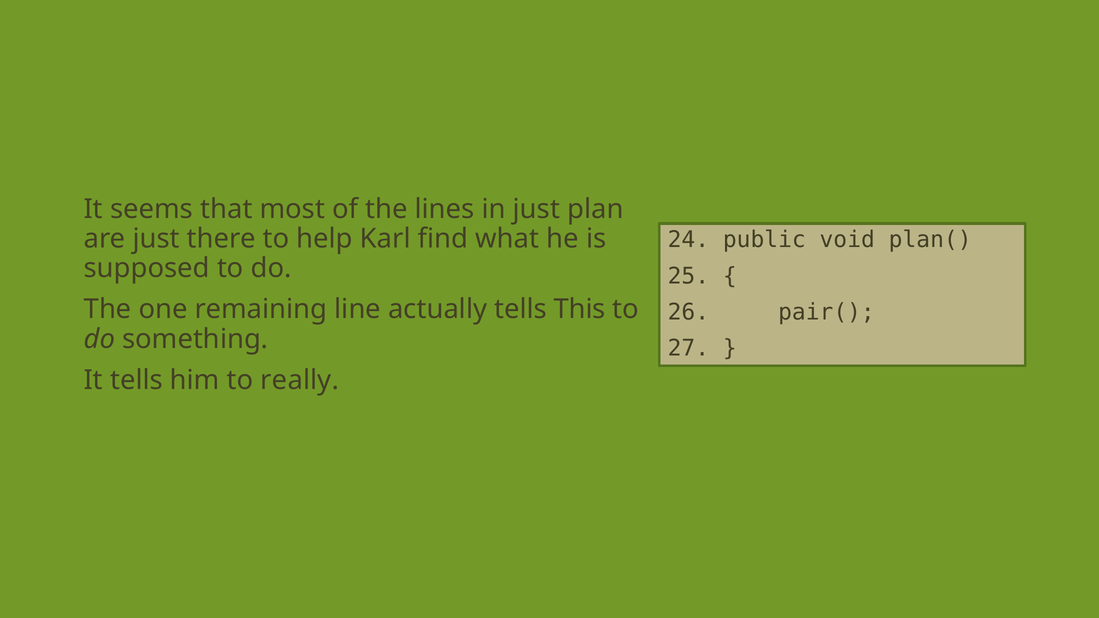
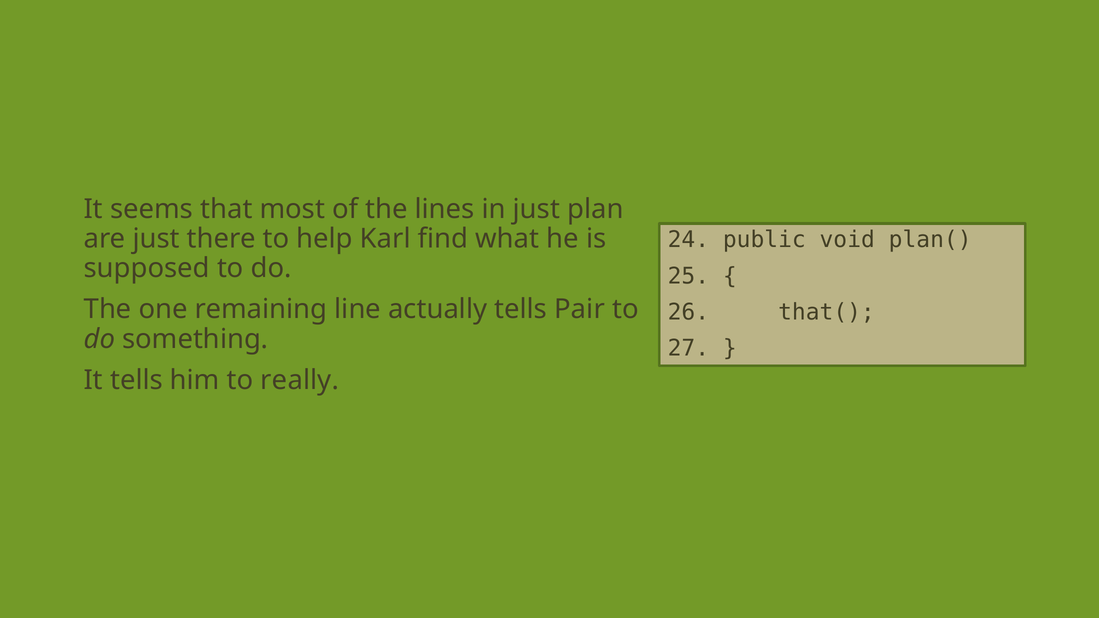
This: This -> Pair (579, 309)
pair(: pair( -> that( (826, 312)
